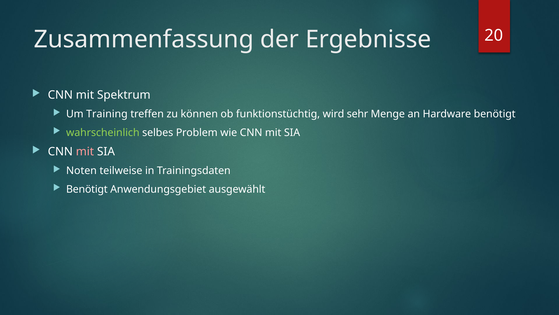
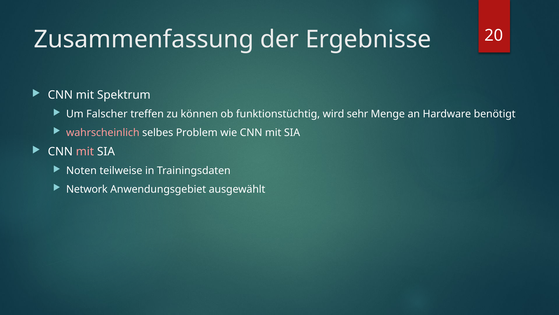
Training: Training -> Falscher (107, 114)
wahrscheinlich colour: light green -> pink (103, 132)
Benötigt: Benötigt -> Network (87, 189)
